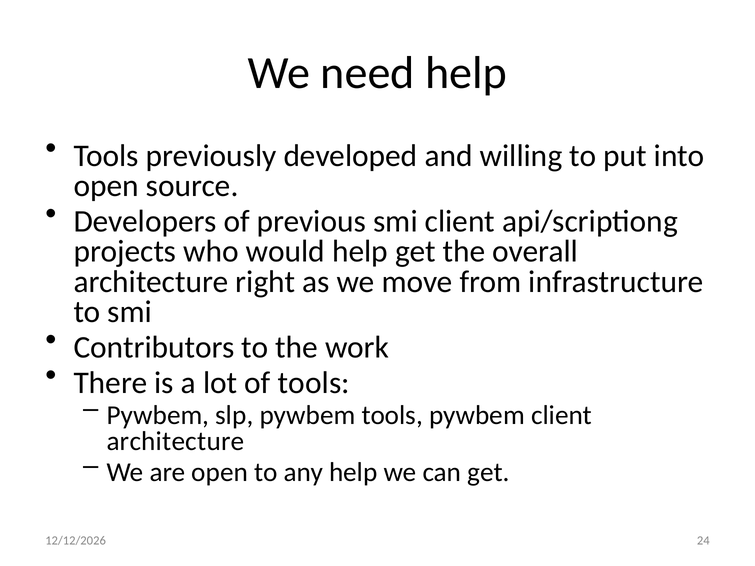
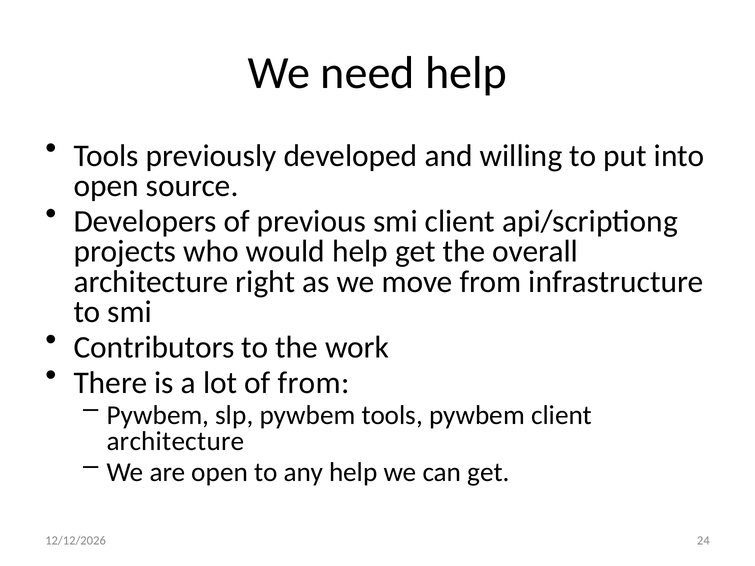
of tools: tools -> from (314, 383)
